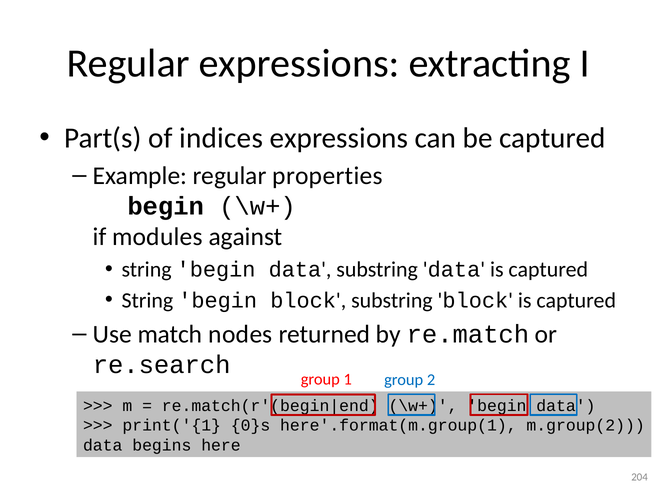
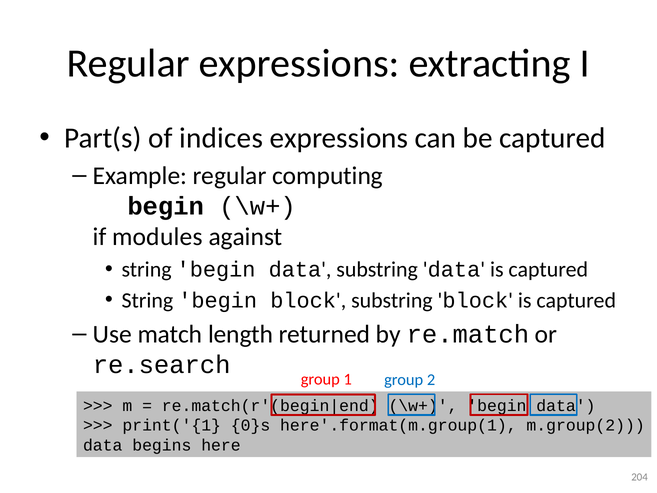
properties: properties -> computing (328, 176)
nodes: nodes -> length (241, 334)
